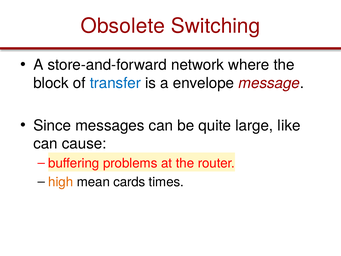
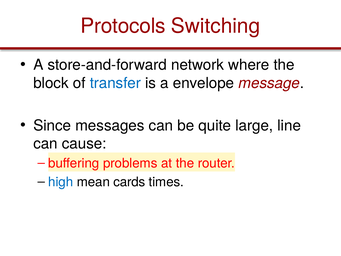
Obsolete: Obsolete -> Protocols (123, 26)
like: like -> line (289, 125)
high colour: orange -> blue (61, 182)
